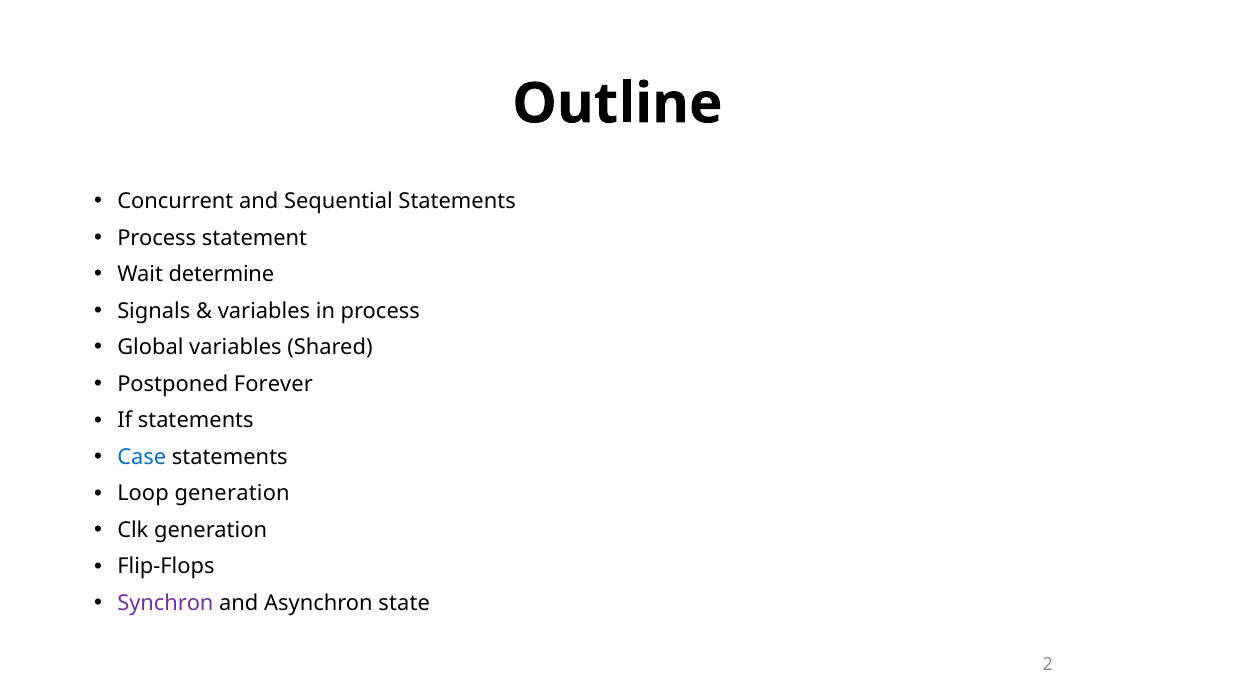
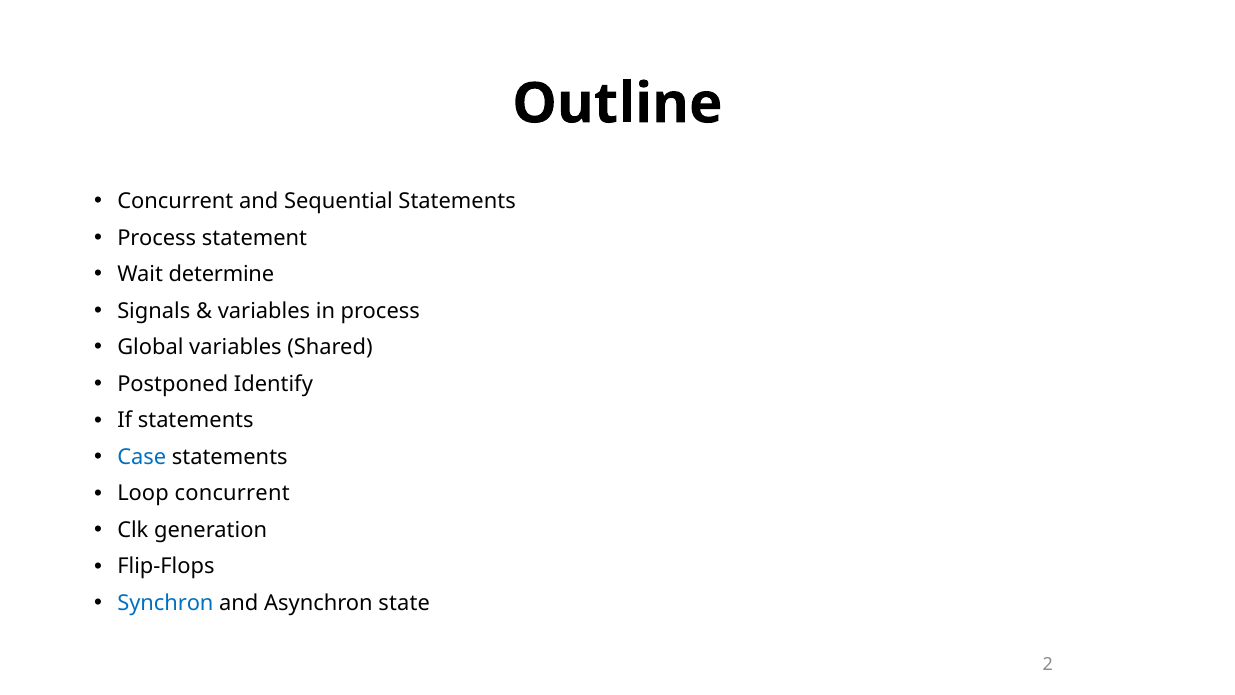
Forever: Forever -> Identify (273, 384)
Loop generation: generation -> concurrent (232, 493)
Synchron colour: purple -> blue (165, 603)
